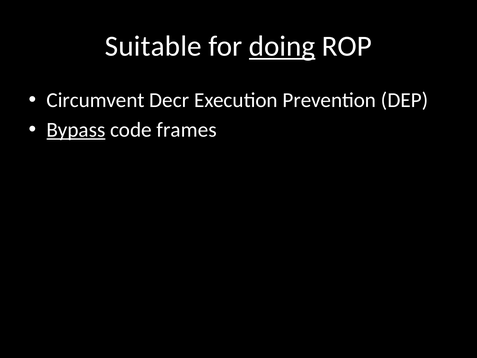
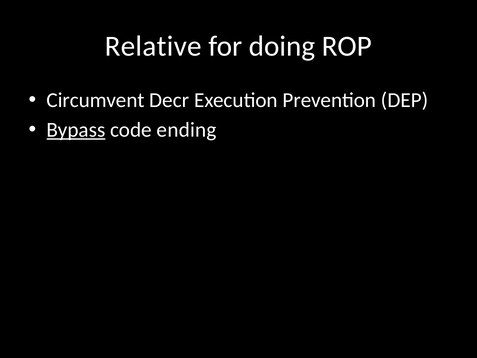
Suitable: Suitable -> Relative (153, 46)
doing underline: present -> none (282, 46)
frames: frames -> ending (187, 130)
